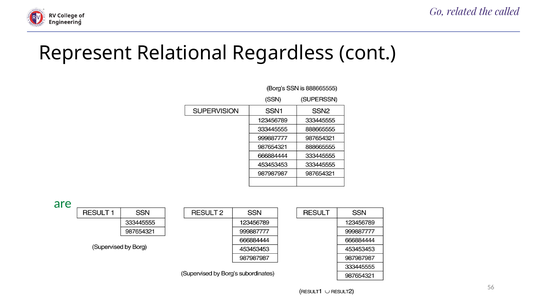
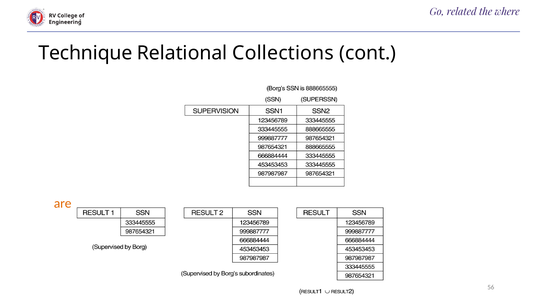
called: called -> where (507, 12)
Represent: Represent -> Technique (85, 53)
Regardless: Regardless -> Collections (283, 53)
are colour: green -> orange (63, 203)
